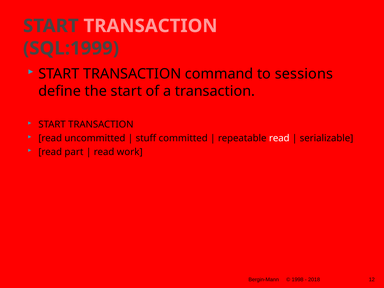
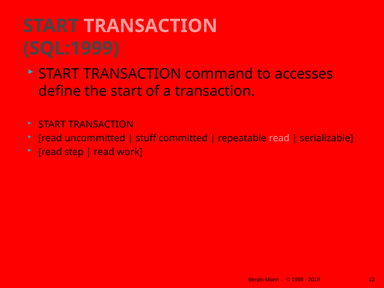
sessions: sessions -> accesses (304, 74)
read colour: white -> pink (279, 138)
part: part -> step (74, 152)
